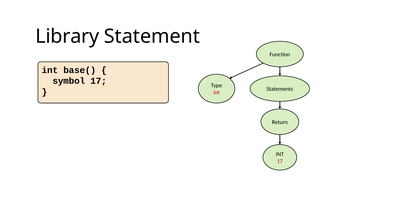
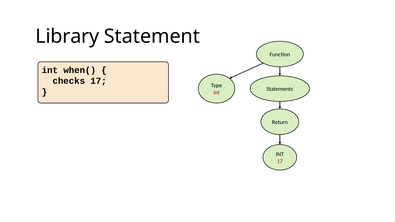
base(: base( -> when( (80, 70)
symbol: symbol -> checks (69, 81)
